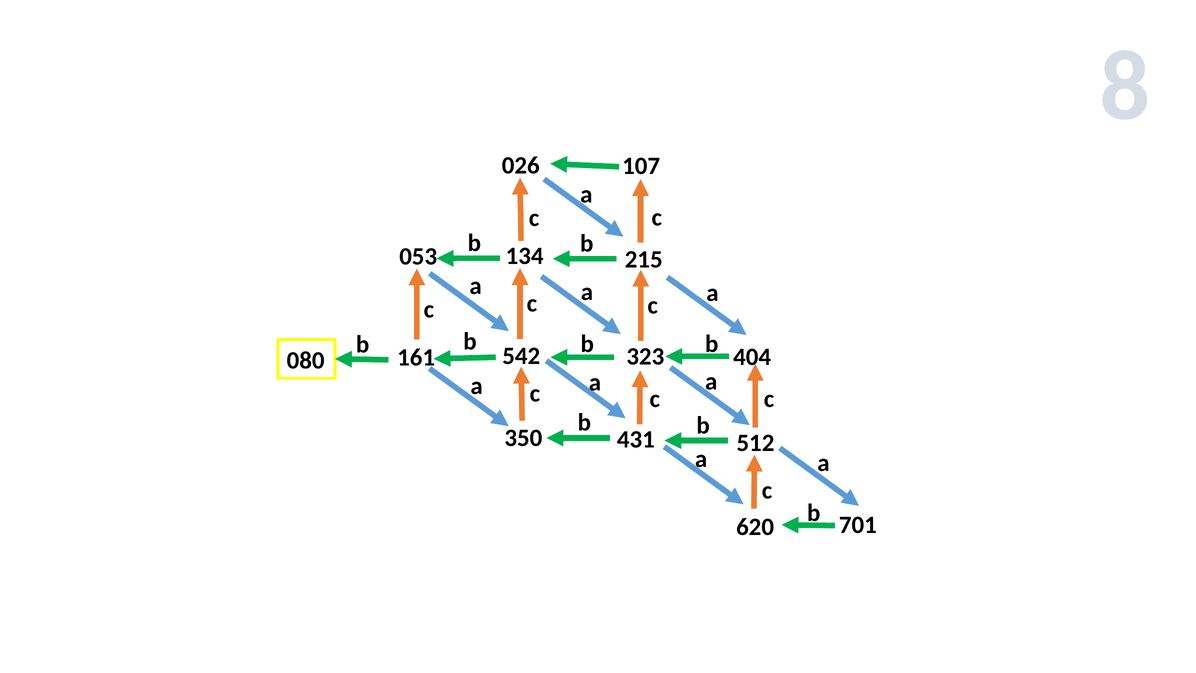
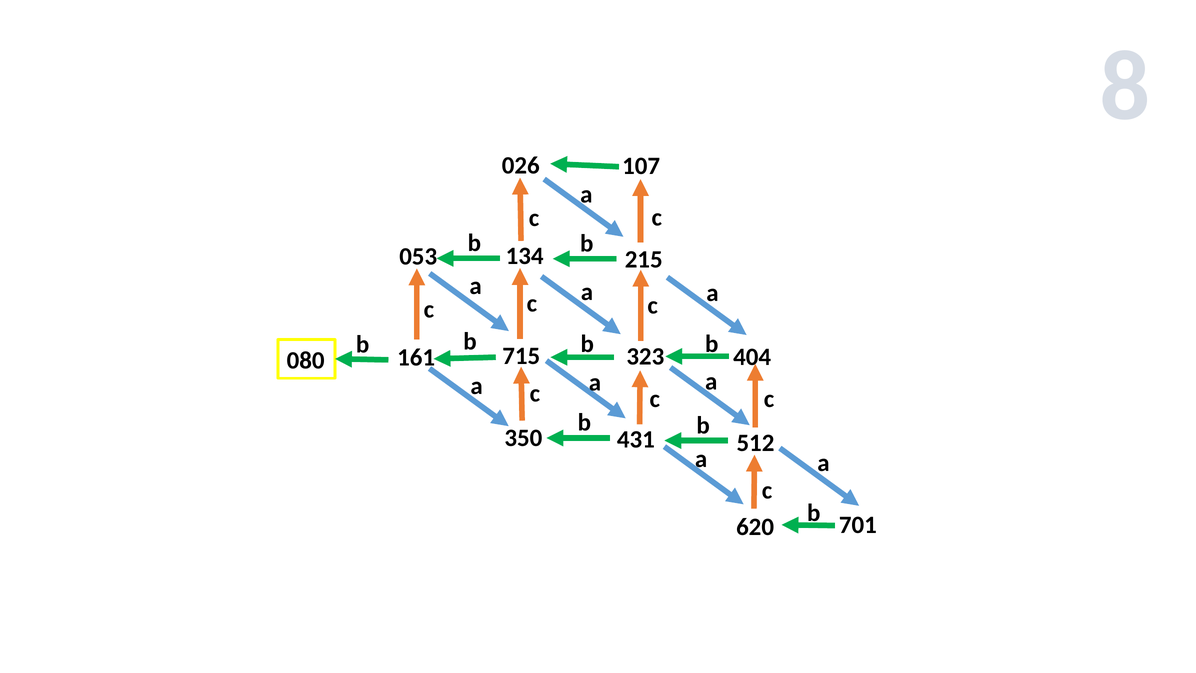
542: 542 -> 715 (521, 356)
